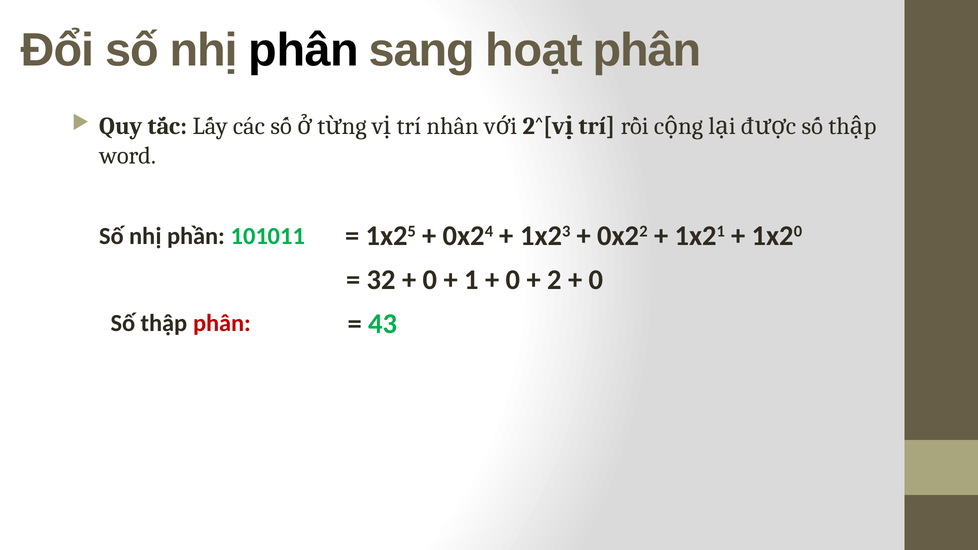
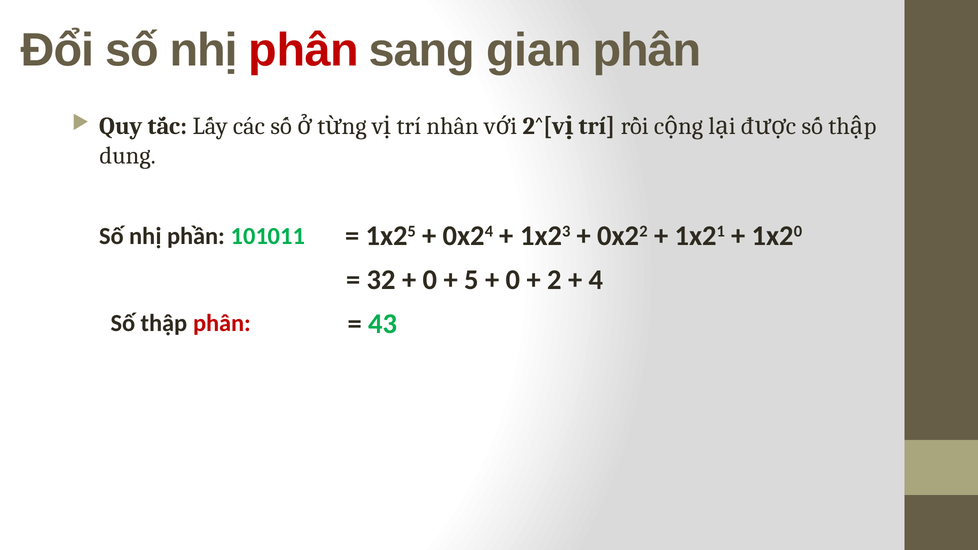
phân colour: black -> red (304, 50)
hoạt: hoạt -> gian (534, 50)
word: word -> dung (128, 156)
1: 1 -> 5 (471, 280)
0: 0 -> 4 (596, 280)
